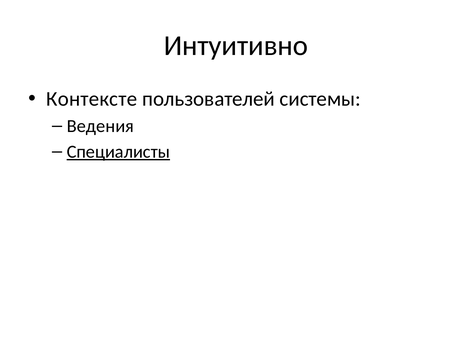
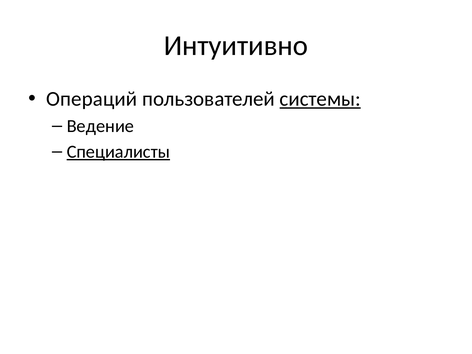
Контексте: Контексте -> Операций (92, 99)
системы underline: none -> present (320, 99)
Ведения: Ведения -> Ведение (100, 126)
